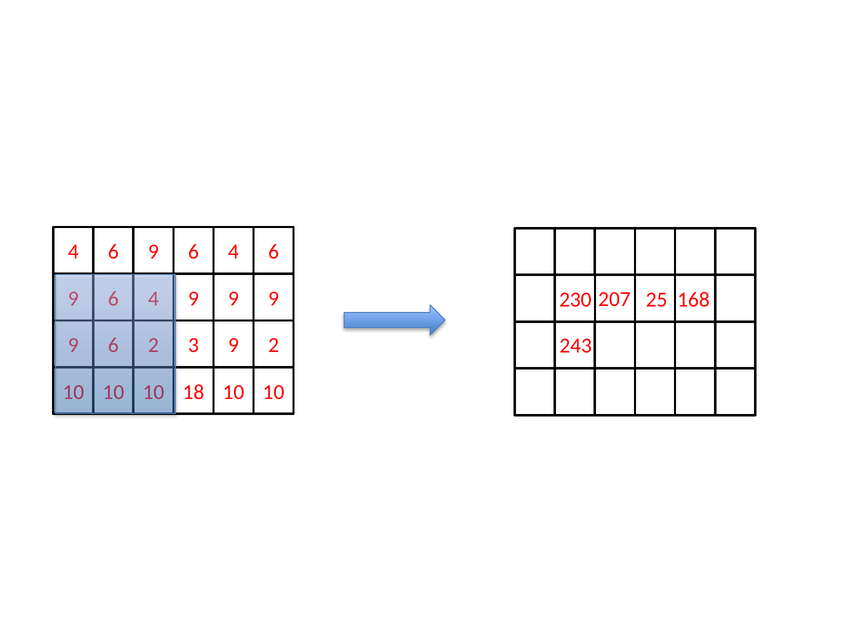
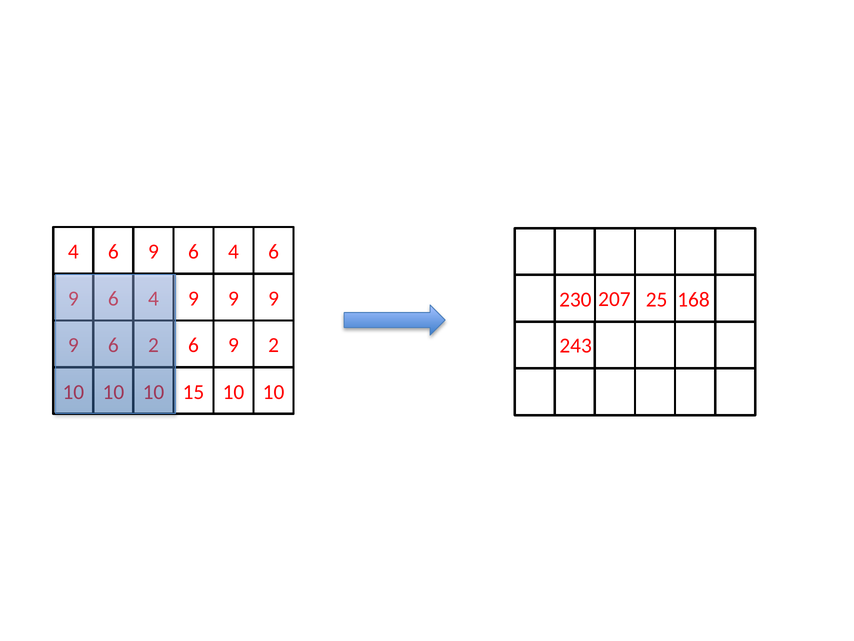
3: 3 -> 6 (193, 345)
18: 18 -> 15 (193, 392)
